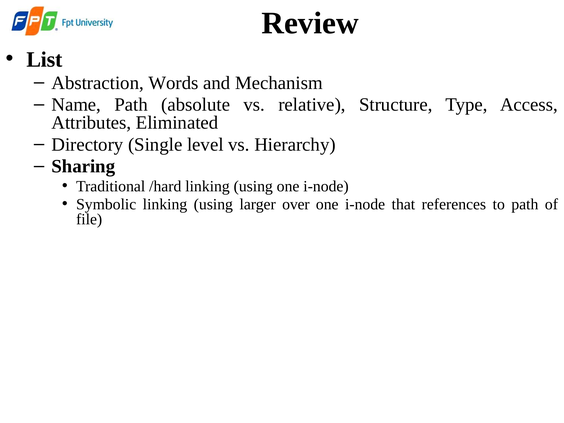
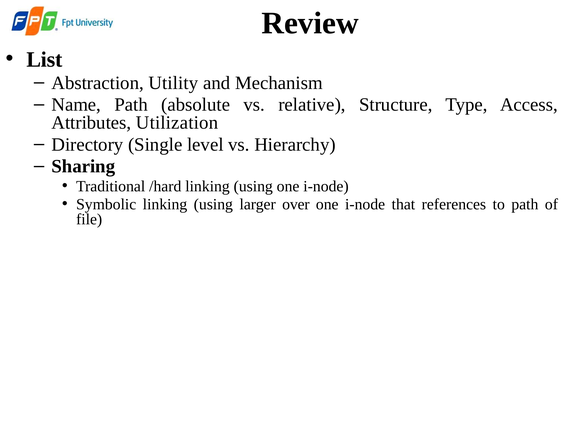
Words: Words -> Utility (173, 83)
Eliminated: Eliminated -> Utilization (177, 123)
